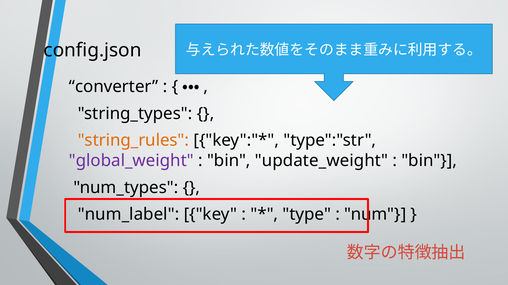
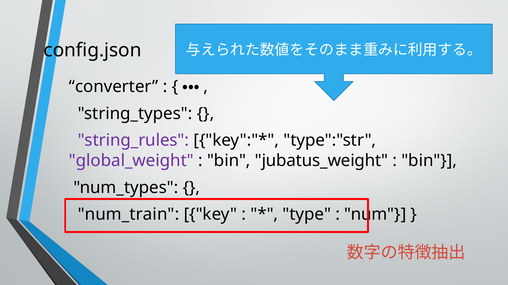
string_rules colour: orange -> purple (133, 141)
update_weight: update_weight -> jubatus_weight (322, 161)
num_label: num_label -> num_train (128, 215)
